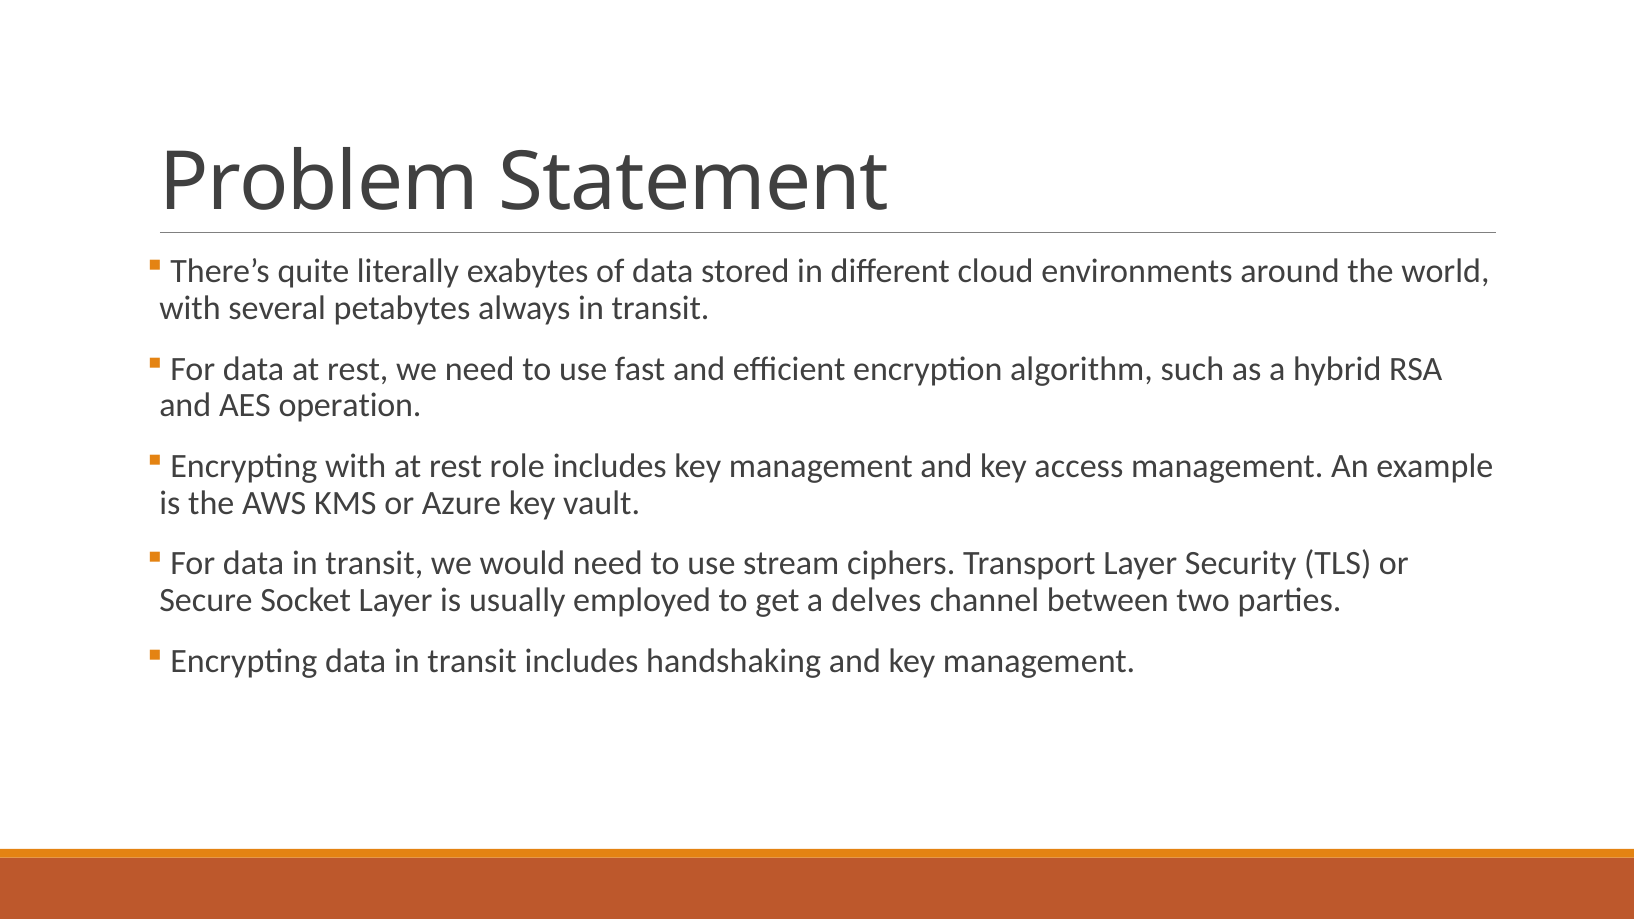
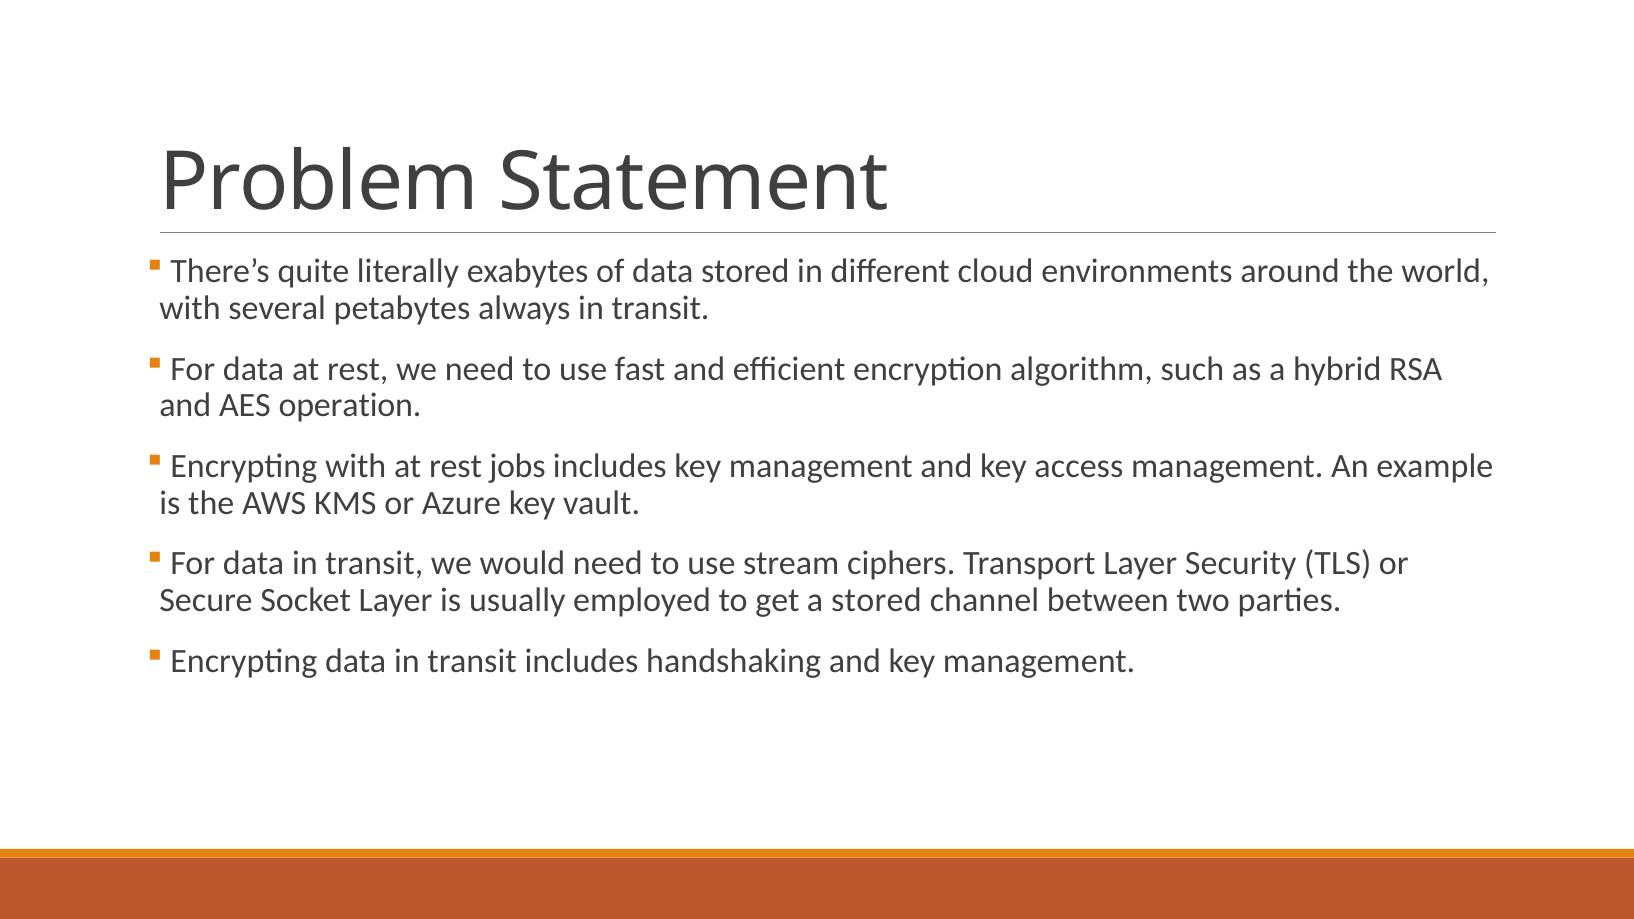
role: role -> jobs (517, 466)
a delves: delves -> stored (876, 601)
